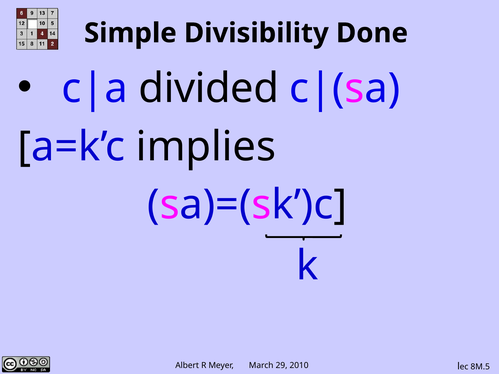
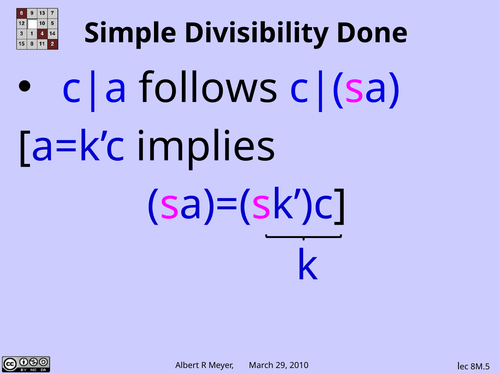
divided: divided -> follows (208, 89)
